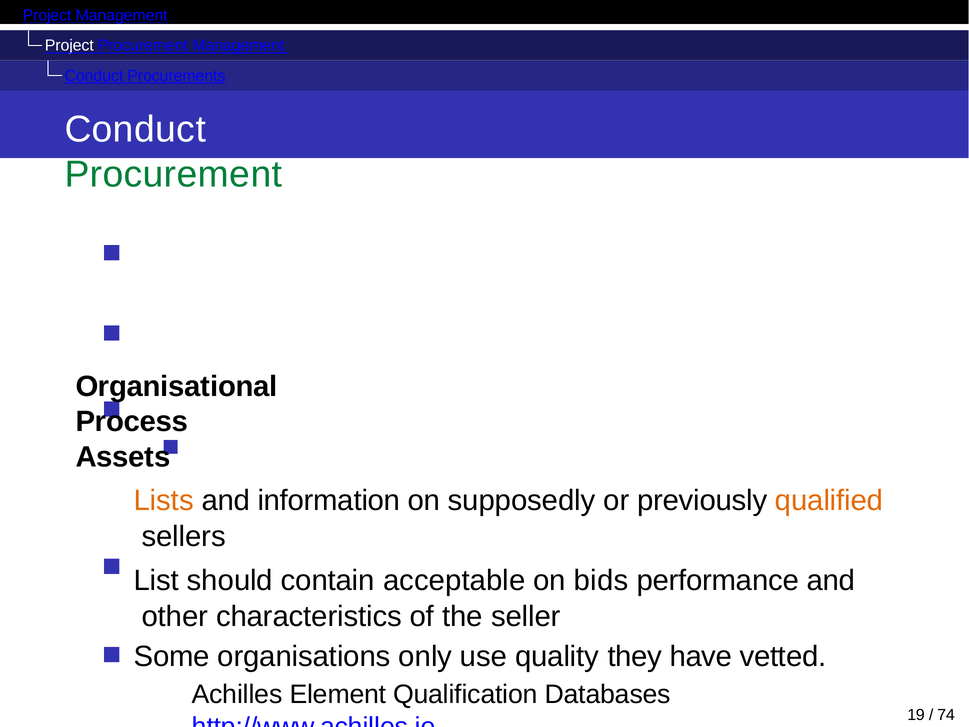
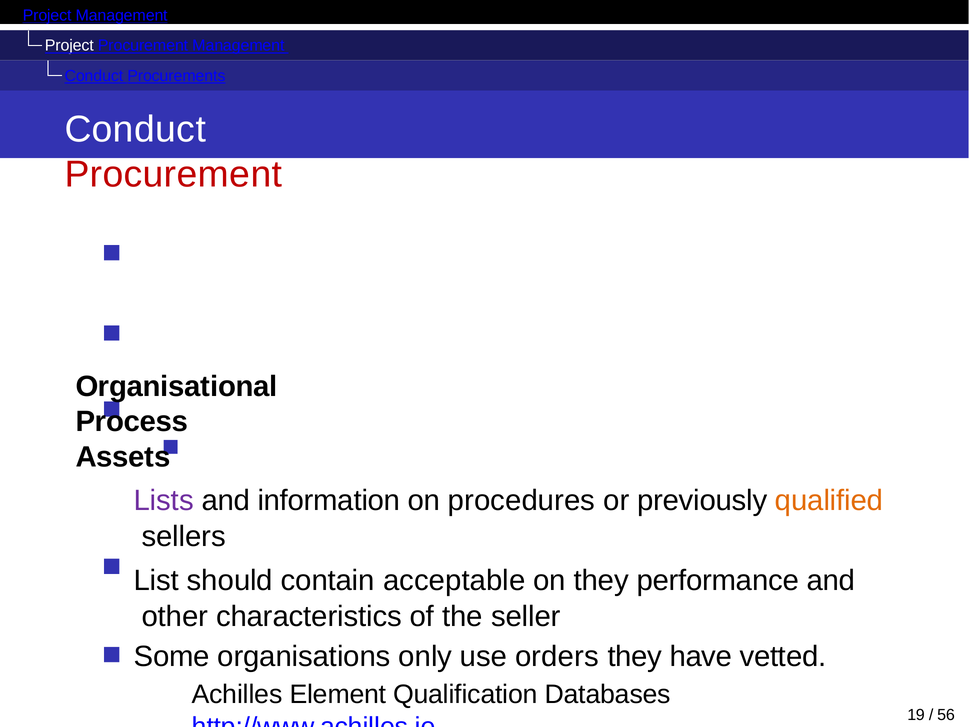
Procurement colour: green -> red (173, 174)
Lists colour: orange -> purple (164, 501)
supposedly: supposedly -> procedures (521, 501)
on bids: bids -> they (601, 581)
quality: quality -> orders (557, 657)
74: 74 -> 56 (946, 716)
